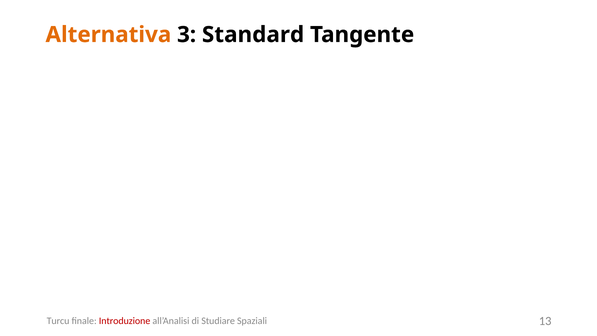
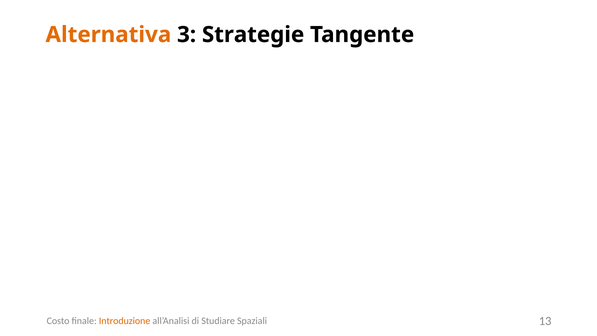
Standard: Standard -> Strategie (253, 35)
Turcu: Turcu -> Costo (58, 321)
Introduzione colour: red -> orange (125, 321)
